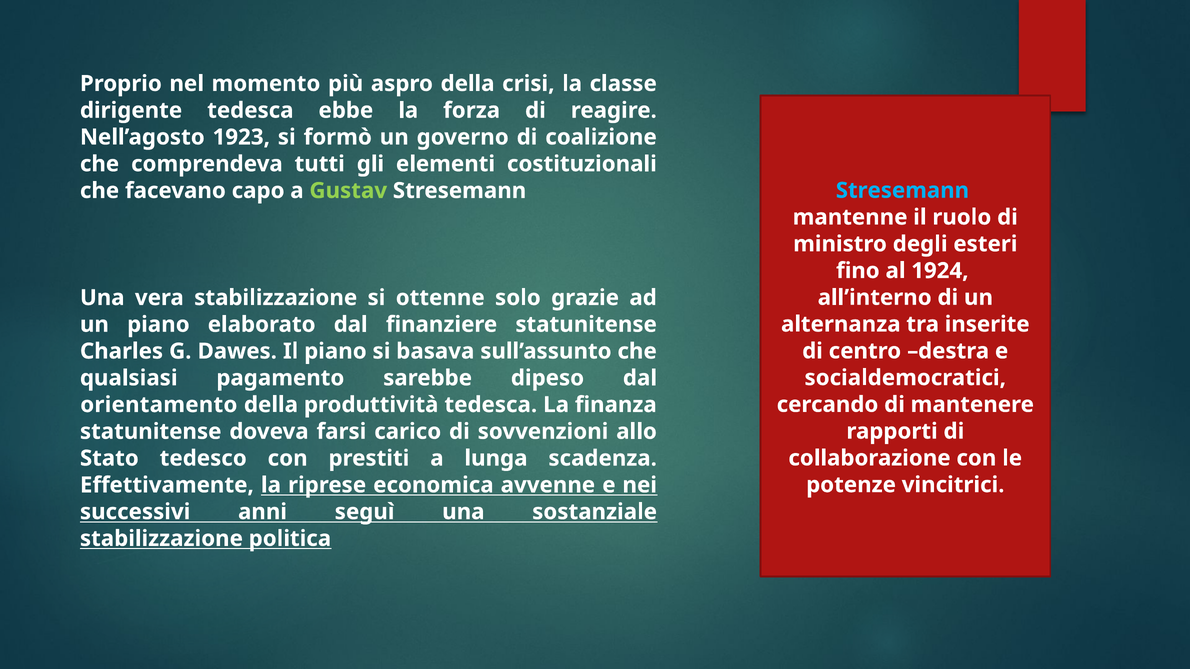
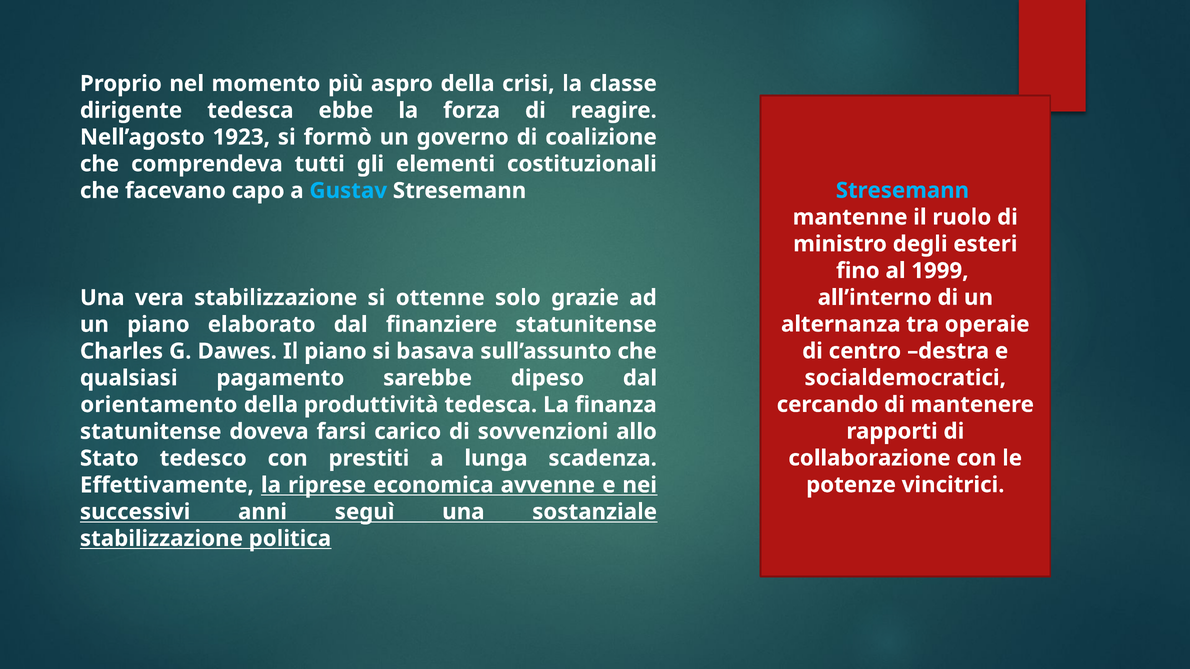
Gustav colour: light green -> light blue (348, 191)
1924: 1924 -> 1999 (940, 271)
inserite: inserite -> operaie (987, 324)
